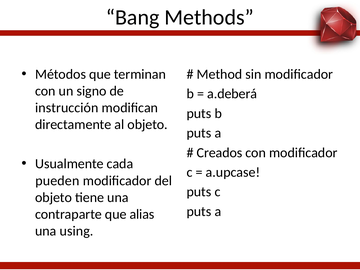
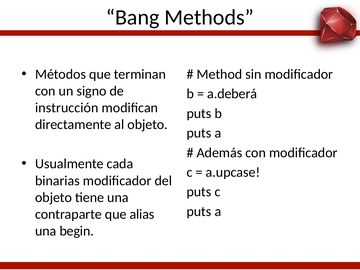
Creados: Creados -> Además (219, 153)
pueden: pueden -> binarias (57, 181)
using: using -> begin (77, 231)
